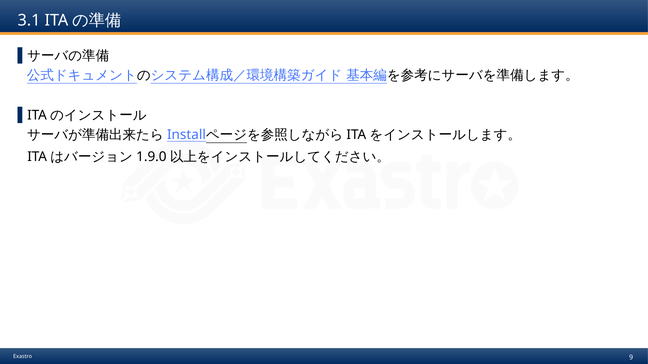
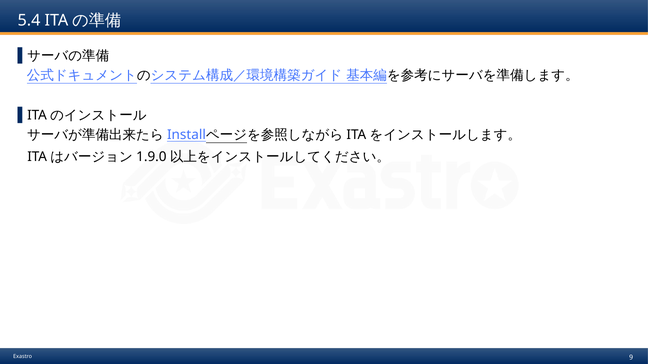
3.1: 3.1 -> 5.4 (29, 21)
